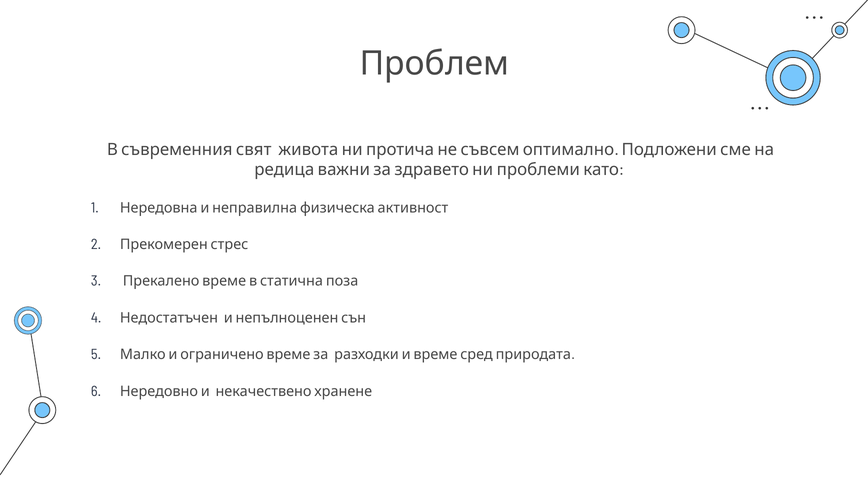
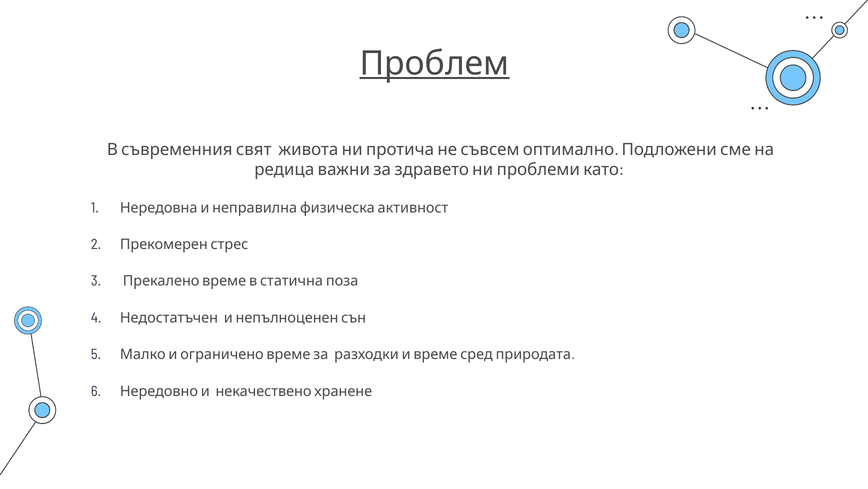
Проблем underline: none -> present (434, 63)
